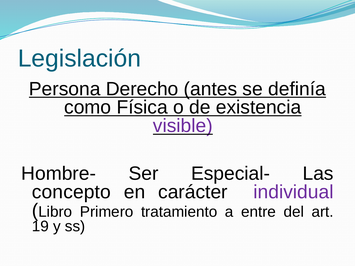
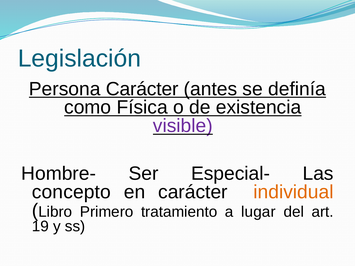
Persona Derecho: Derecho -> Carácter (142, 89)
individual colour: purple -> orange (293, 192)
entre: entre -> lugar (258, 212)
